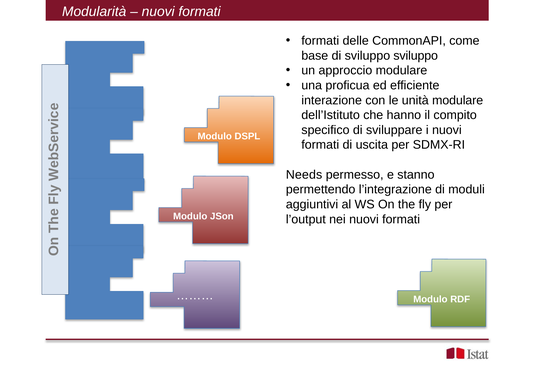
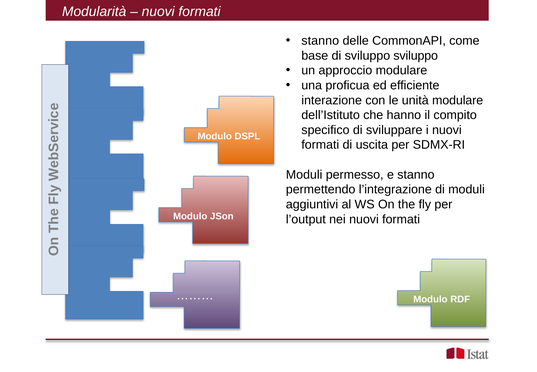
formati: formati -> stanno (320, 41)
Needs: Needs -> Moduli (304, 175)
